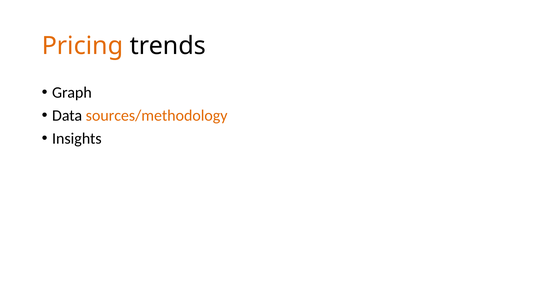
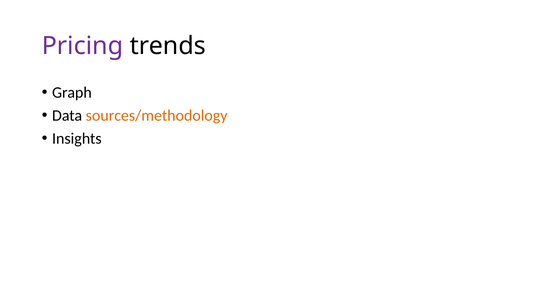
Pricing colour: orange -> purple (83, 46)
